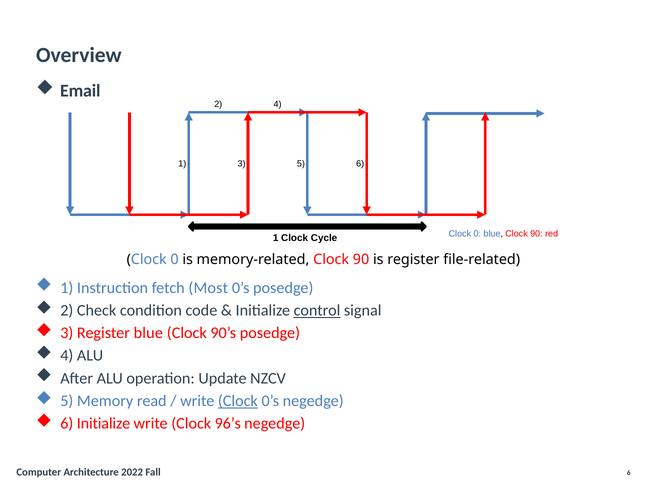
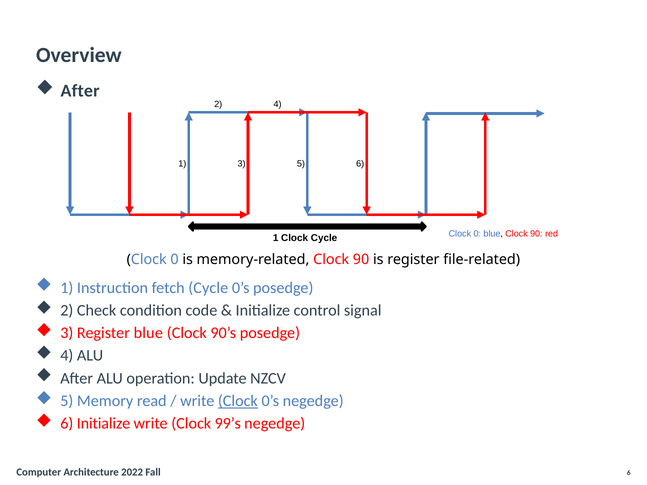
Email: Email -> After (80, 91)
fetch Most: Most -> Cycle (208, 288)
control underline: present -> none (317, 311)
96’s: 96’s -> 99’s (228, 424)
